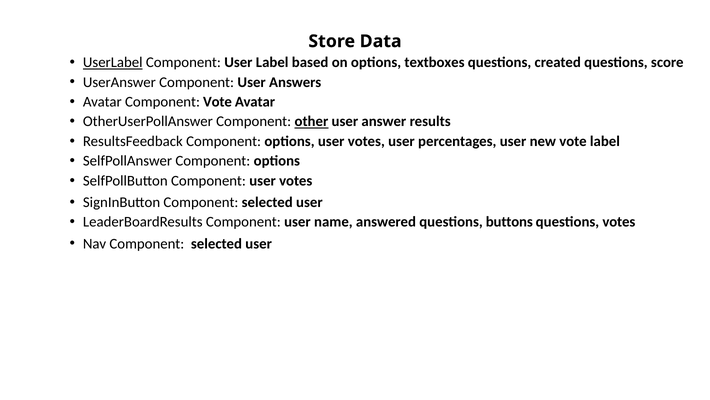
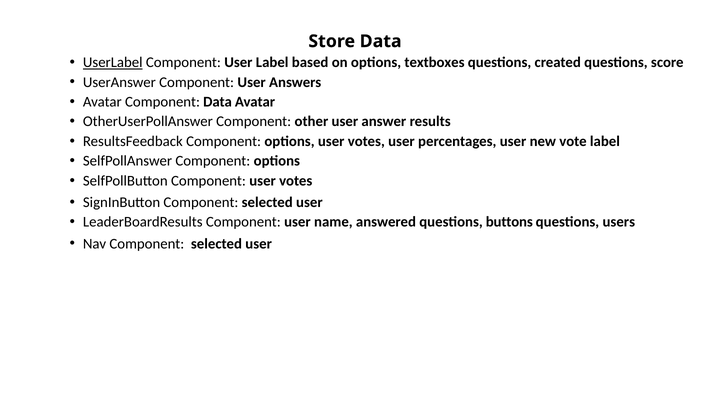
Component Vote: Vote -> Data (217, 102)
other underline: present -> none (311, 121)
questions votes: votes -> users (619, 222)
